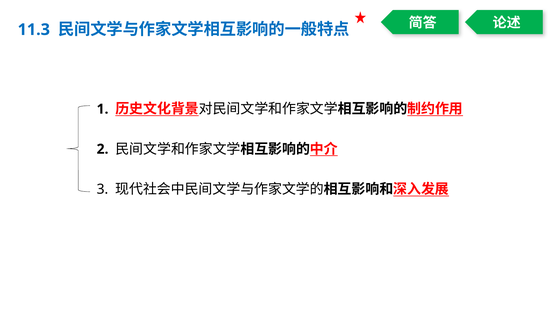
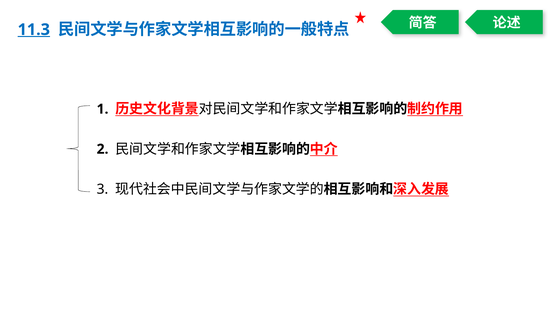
11.3 underline: none -> present (34, 30)
